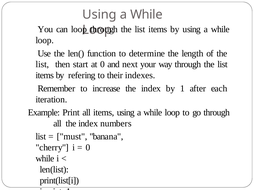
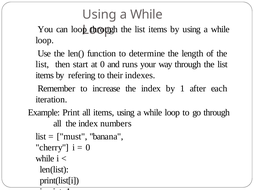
next: next -> runs (130, 65)
